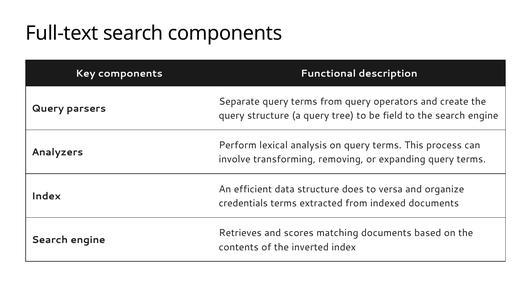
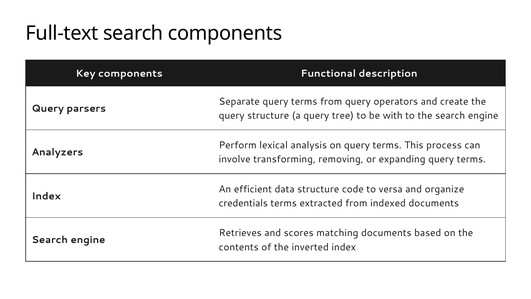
field: field -> with (393, 115)
does: does -> code (353, 189)
